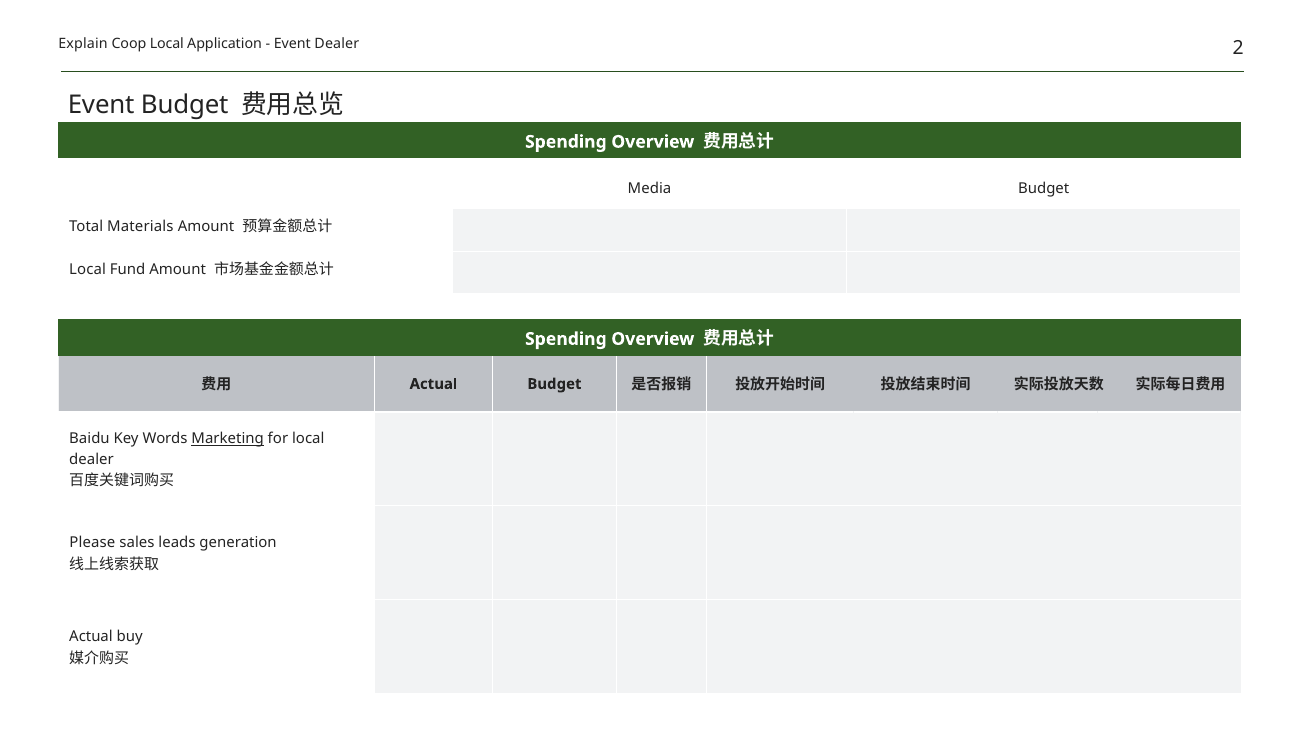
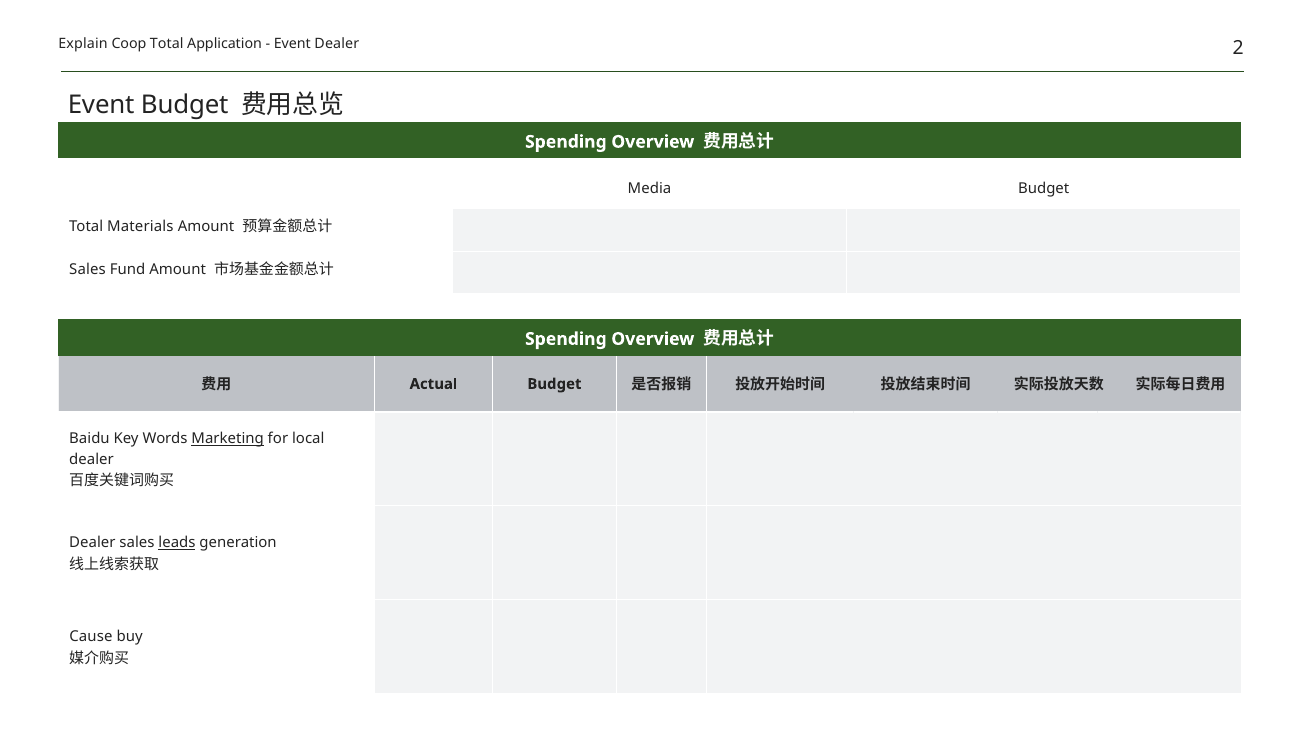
Coop Local: Local -> Total (167, 44)
Local: Local -> Sales (88, 269)
Please: Please -> Dealer (92, 543)
leads underline: none -> present (177, 543)
Actual: Actual -> Cause (91, 637)
